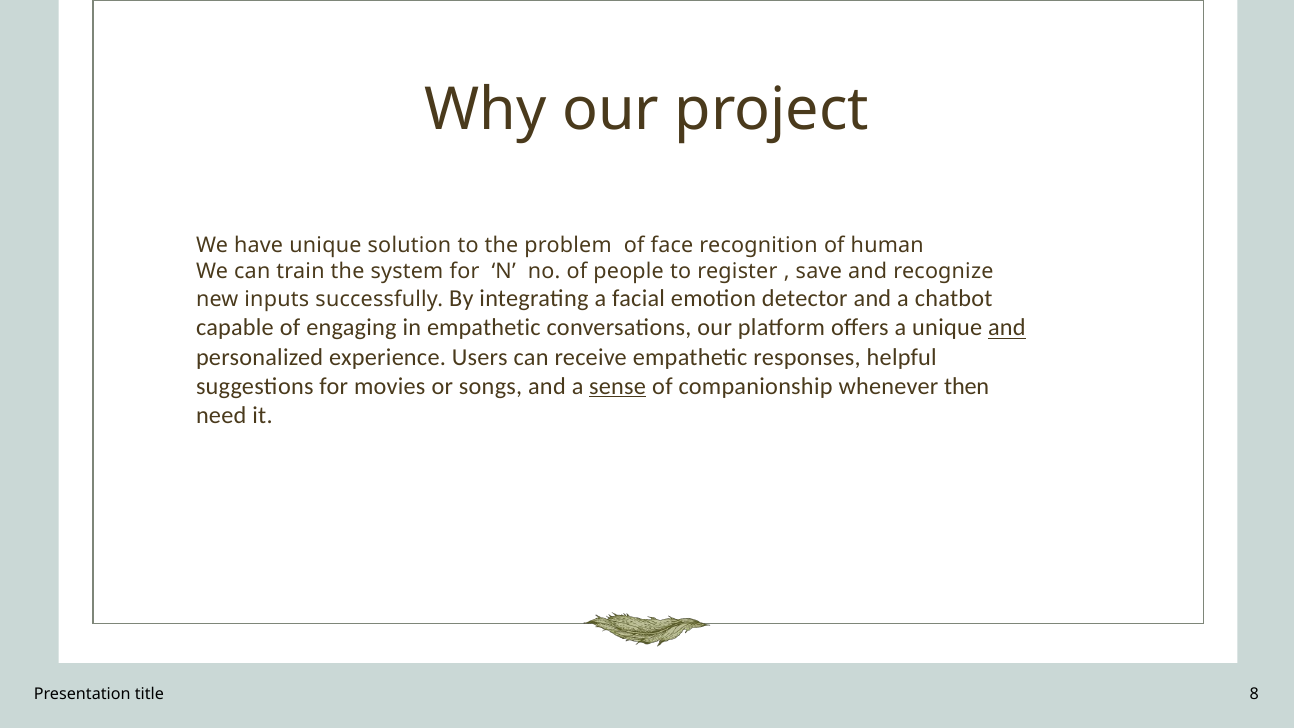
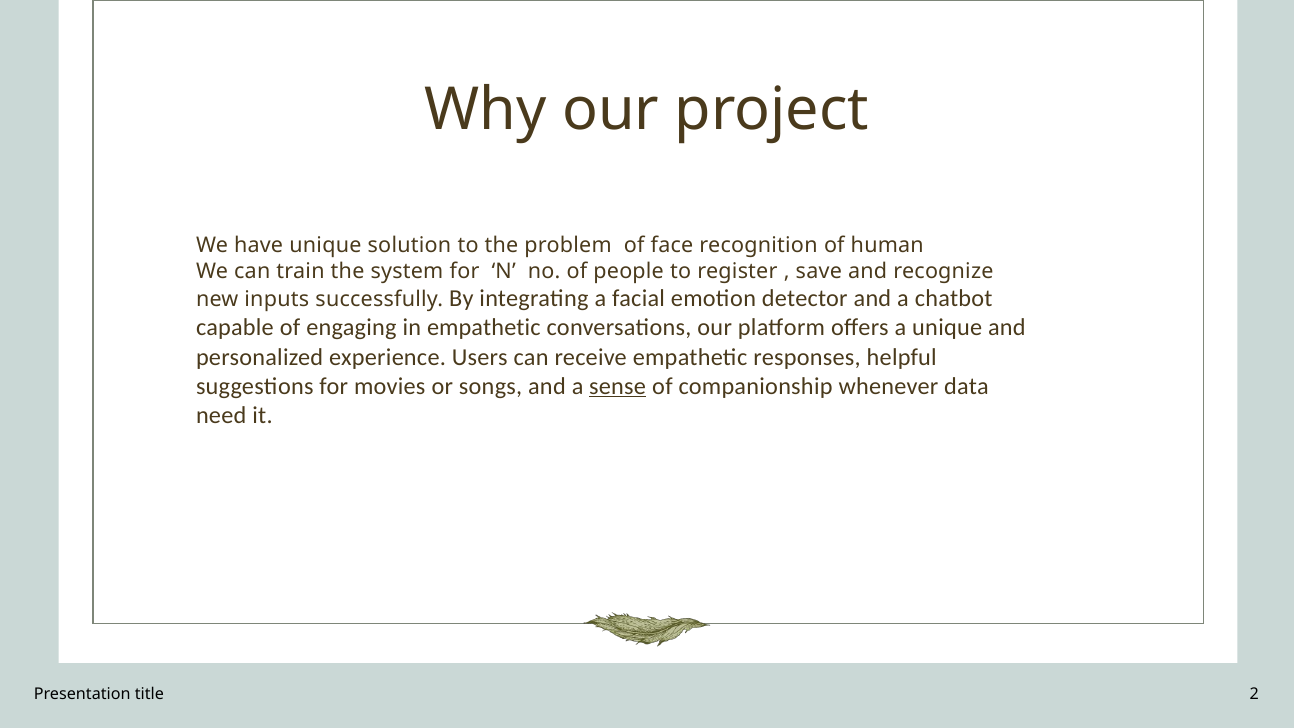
and underline: present -> none (1007, 328)
then: then -> data (966, 386)
8: 8 -> 2 (1254, 694)
